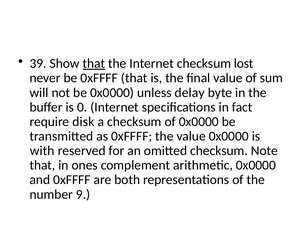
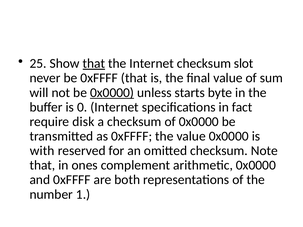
39: 39 -> 25 (38, 64)
lost: lost -> slot (244, 64)
0x0000 underline: none -> present (112, 93)
delay: delay -> starts (190, 93)
9: 9 -> 1 (83, 195)
